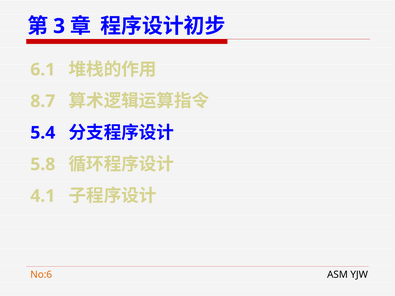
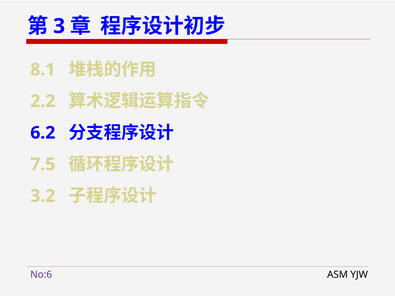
6.1: 6.1 -> 8.1 (43, 70)
8.7: 8.7 -> 2.2 (43, 101)
5.4: 5.4 -> 6.2 (43, 133)
5.8: 5.8 -> 7.5 (43, 164)
4.1: 4.1 -> 3.2 (43, 196)
No:6 colour: orange -> purple (41, 275)
